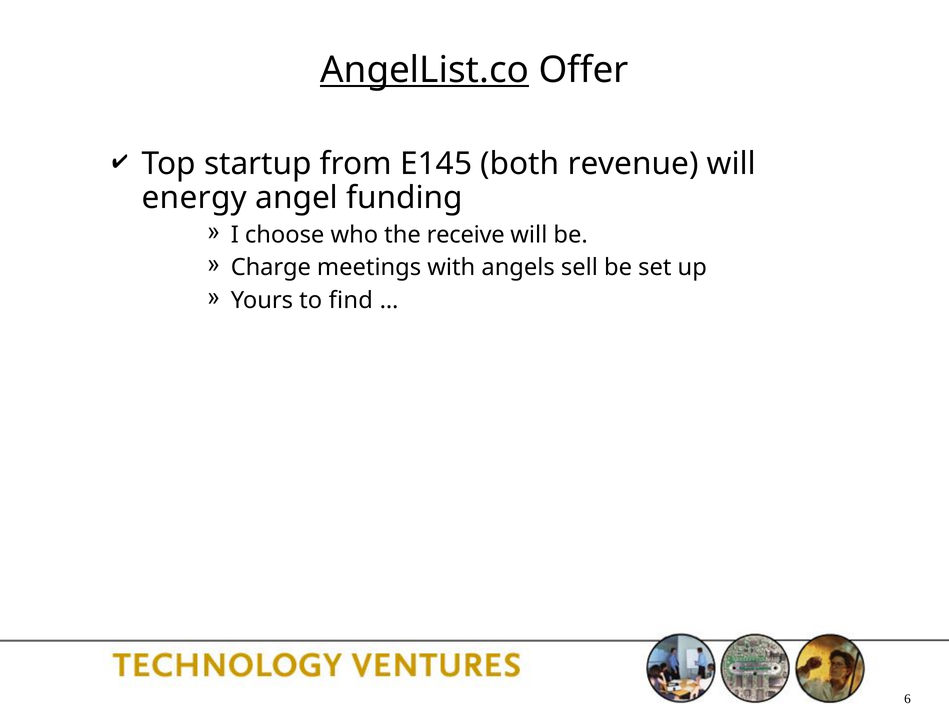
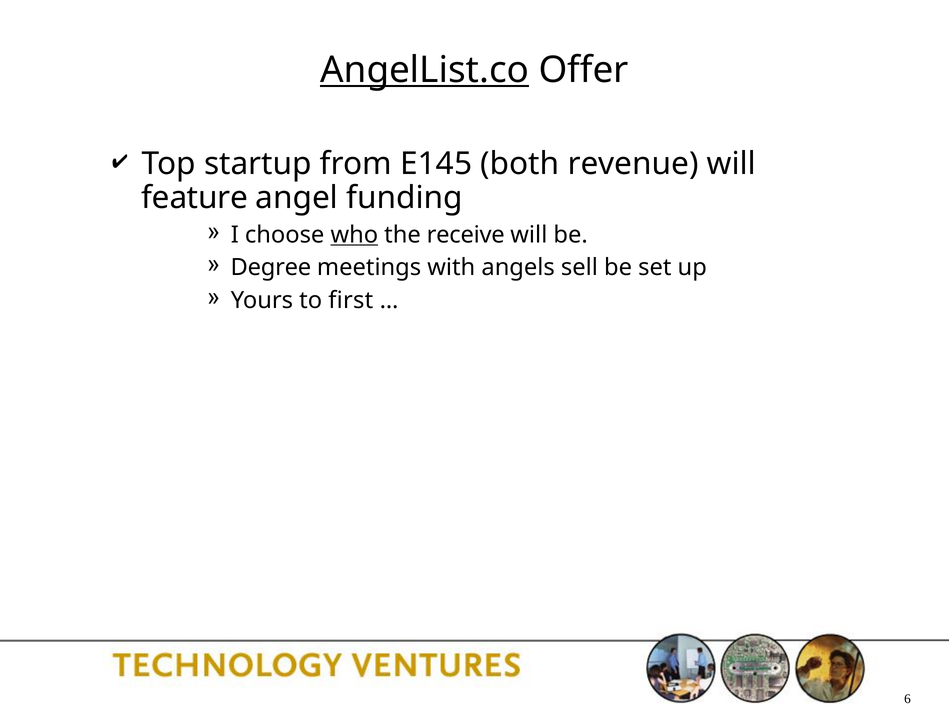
energy: energy -> feature (195, 198)
who underline: none -> present (354, 235)
Charge: Charge -> Degree (271, 268)
find: find -> first (351, 301)
